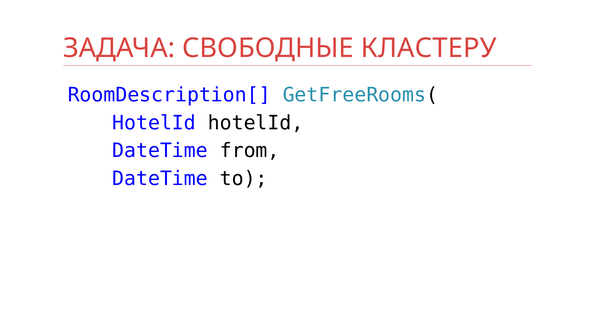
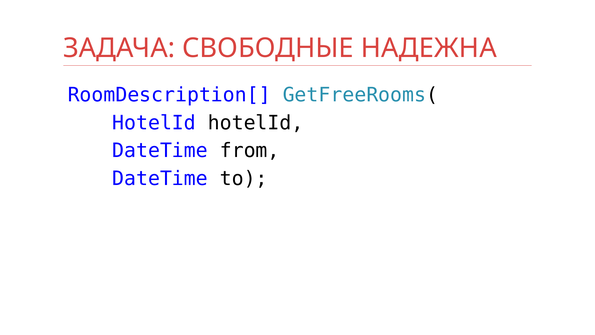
КЛАСТЕРУ: КЛАСТЕРУ -> НАДЕЖНА (429, 48)
